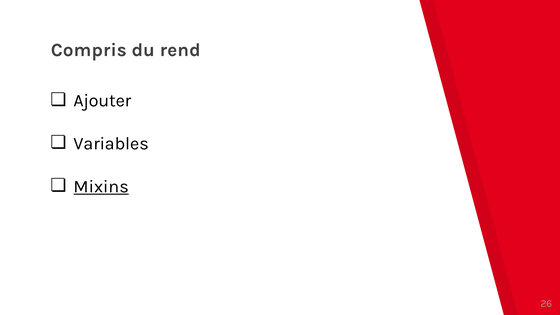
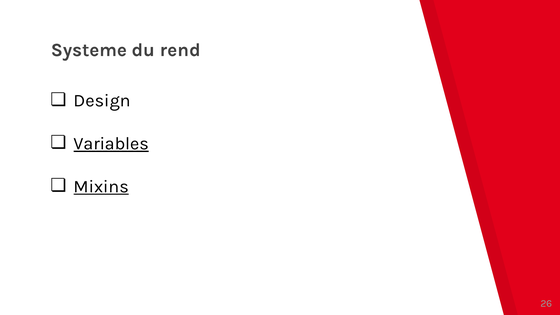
Compris: Compris -> Systeme (89, 50)
Ajouter: Ajouter -> Design (102, 101)
Variables underline: none -> present (111, 144)
